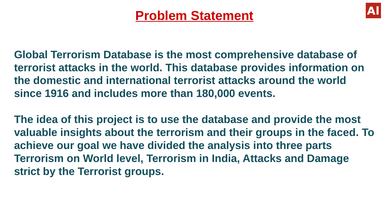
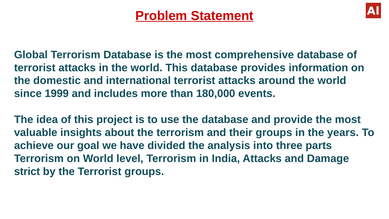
1916: 1916 -> 1999 (57, 94)
faced: faced -> years (343, 132)
